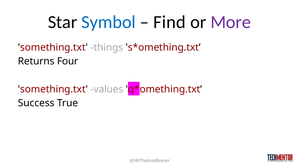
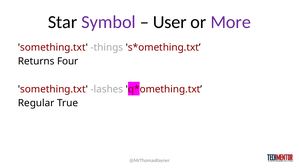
Symbol colour: blue -> purple (109, 22)
Find: Find -> User (170, 22)
values: values -> lashes (107, 89)
Success: Success -> Regular (36, 103)
